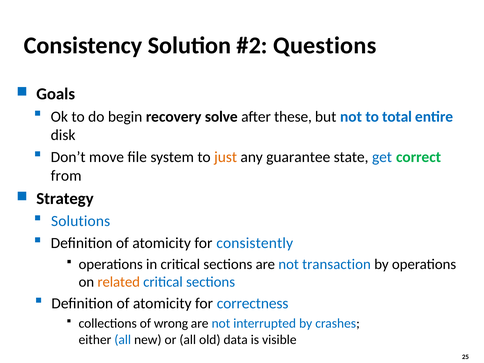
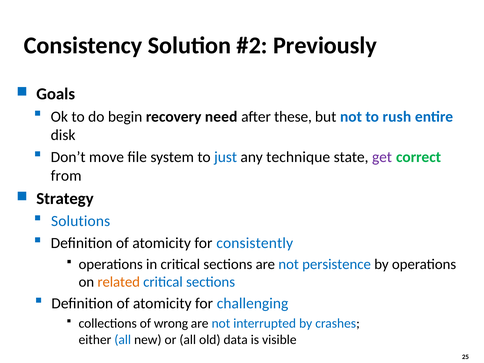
Questions: Questions -> Previously (325, 45)
solve: solve -> need (221, 117)
total: total -> rush (397, 117)
just colour: orange -> blue (226, 157)
guarantee: guarantee -> technique (298, 157)
get colour: blue -> purple (382, 157)
transaction: transaction -> persistence (337, 264)
correctness: correctness -> challenging (253, 303)
